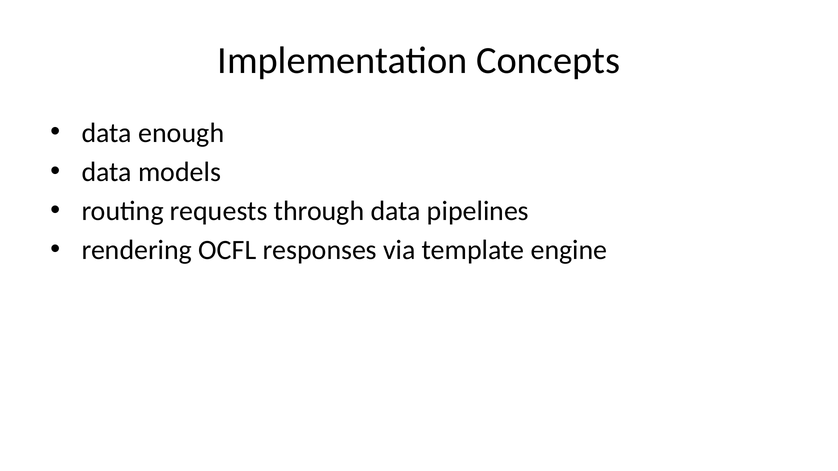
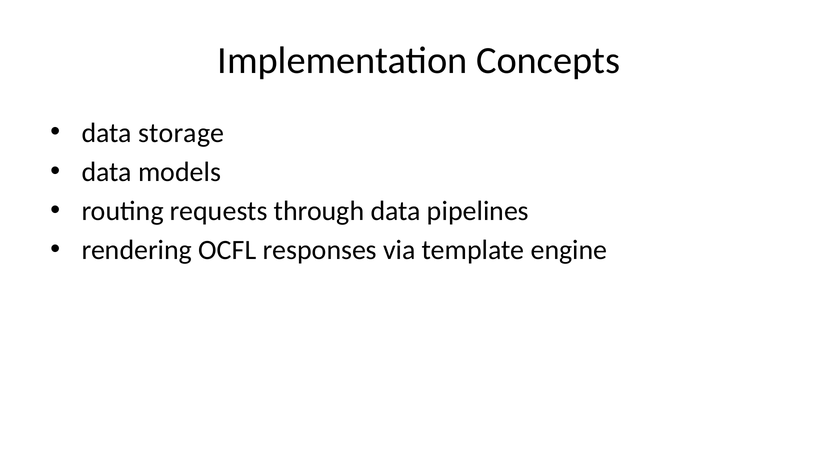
enough: enough -> storage (181, 133)
